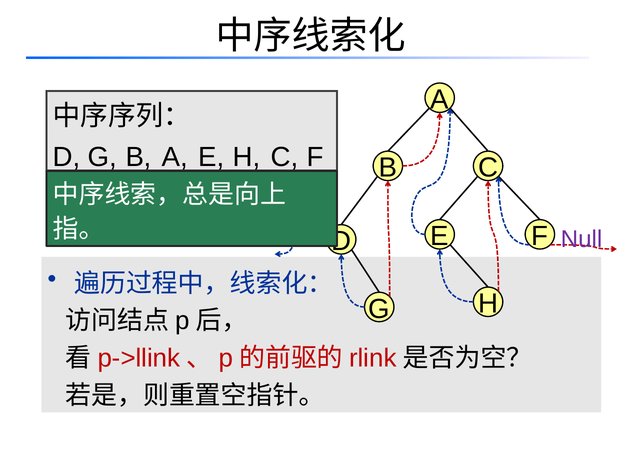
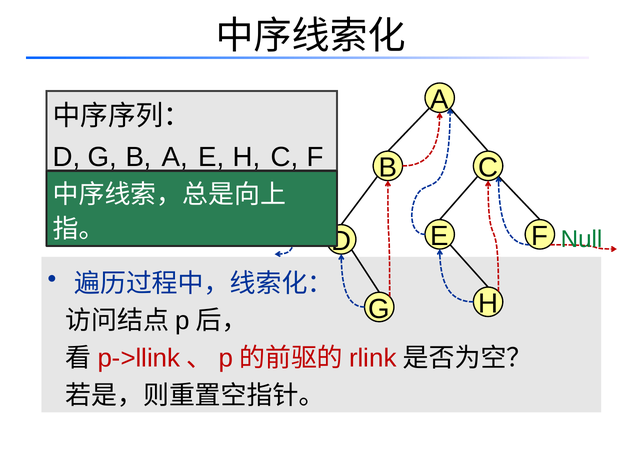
Null colour: purple -> green (581, 239)
